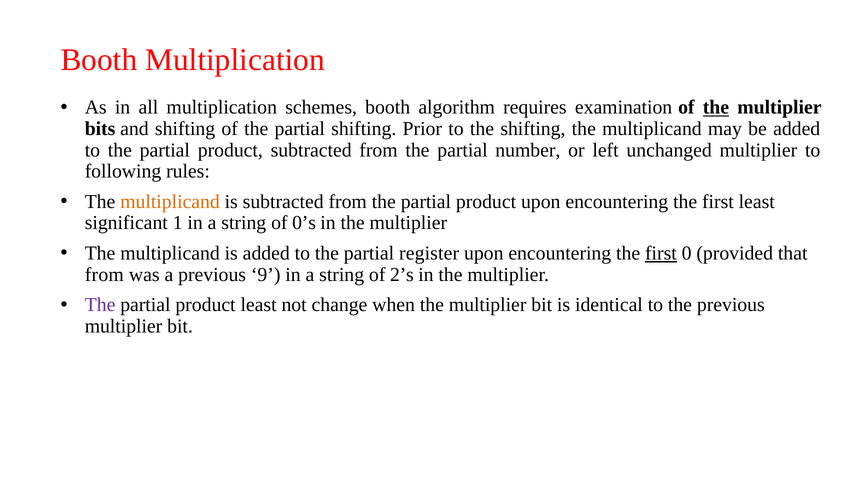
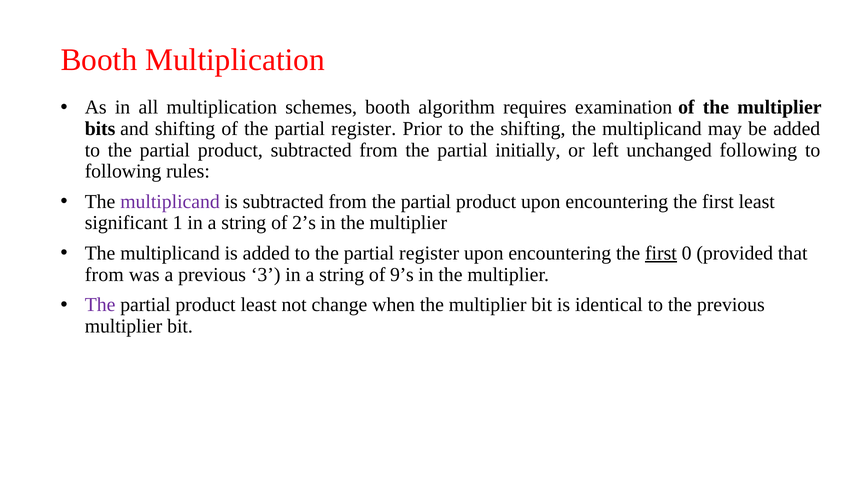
the underline: present -> none (716, 107)
of the partial shifting: shifting -> register (364, 129)
number: number -> initially (528, 150)
unchanged multiplier: multiplier -> following (758, 150)
multiplicand colour: orange -> purple (170, 202)
0’s: 0’s -> 2’s (304, 223)
9: 9 -> 3 (266, 274)
2’s: 2’s -> 9’s (402, 274)
